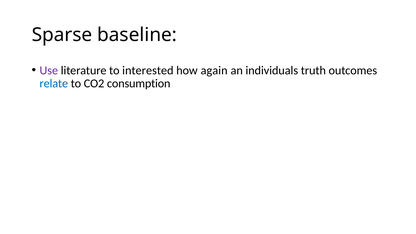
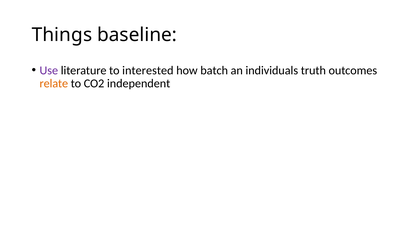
Sparse: Sparse -> Things (62, 35)
again: again -> batch (214, 70)
relate colour: blue -> orange (54, 83)
consumption: consumption -> independent (139, 83)
